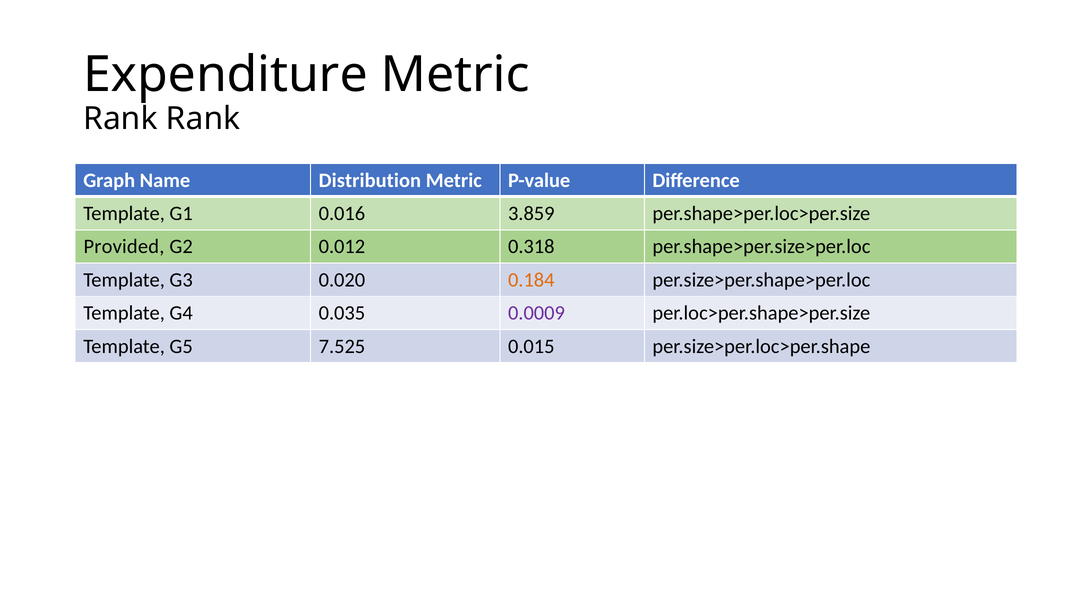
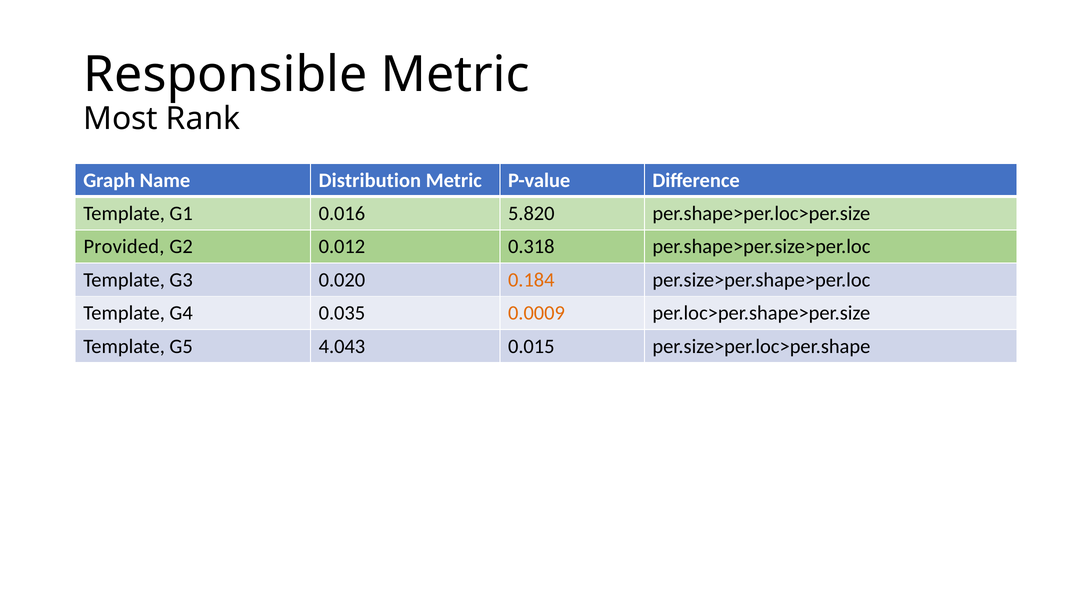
Expenditure: Expenditure -> Responsible (225, 75)
Rank: Rank -> Most (121, 119)
3.859: 3.859 -> 5.820 (531, 214)
0.0009 colour: purple -> orange (536, 313)
7.525: 7.525 -> 4.043 (342, 346)
